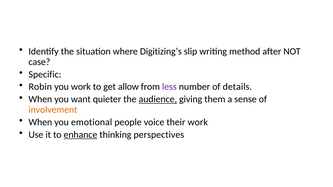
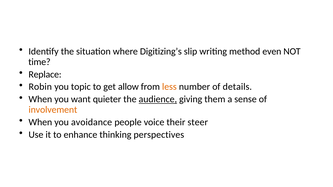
after: after -> even (272, 51)
case: case -> time (39, 62)
Specific: Specific -> Replace (45, 74)
you work: work -> topic (81, 87)
less colour: purple -> orange (169, 87)
emotional: emotional -> avoidance (92, 122)
their work: work -> steer (198, 122)
enhance underline: present -> none (80, 135)
